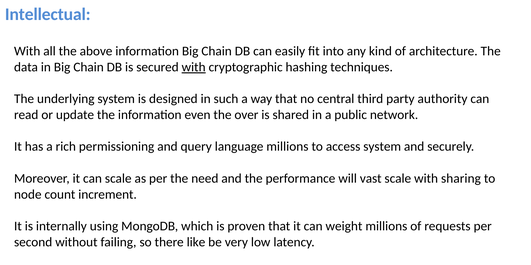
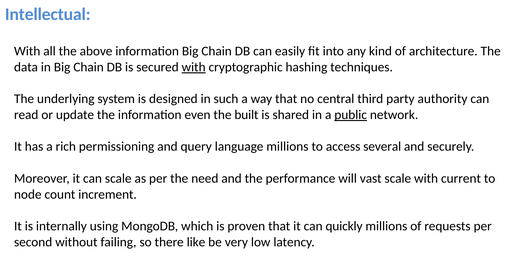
over: over -> built (246, 115)
public underline: none -> present (351, 115)
access system: system -> several (382, 147)
sharing: sharing -> current (461, 179)
weight: weight -> quickly (344, 227)
